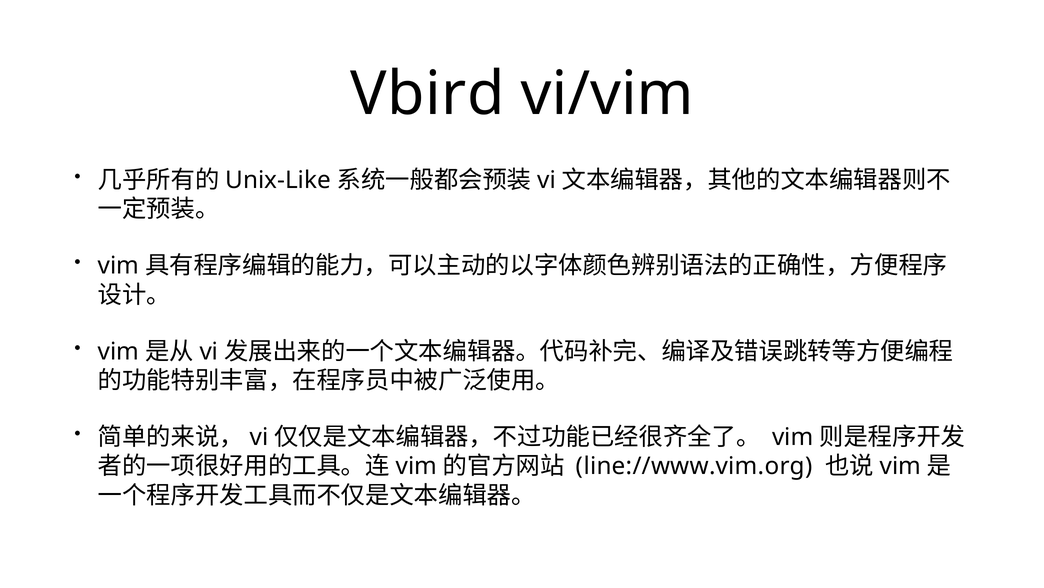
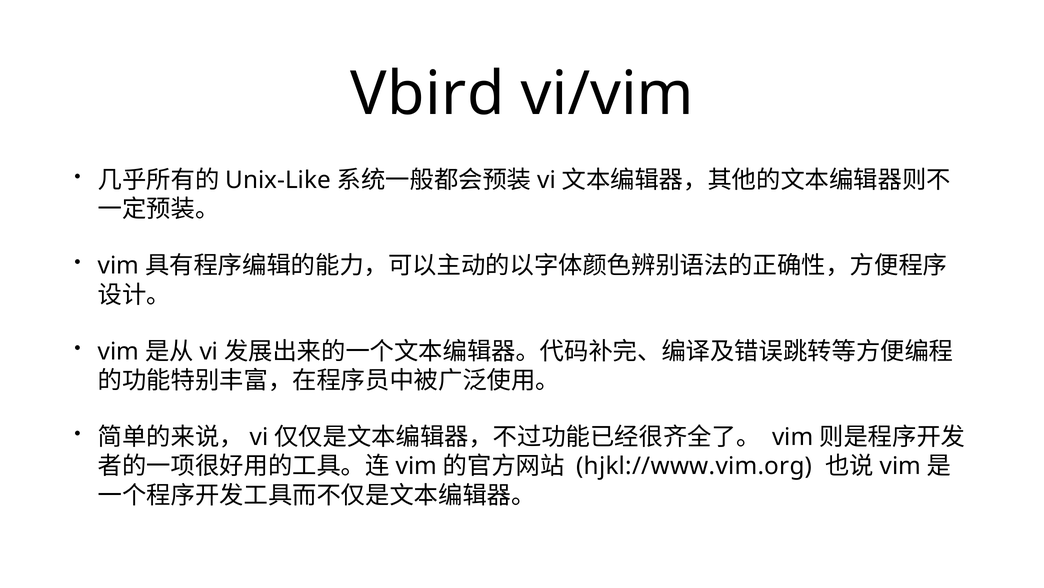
line://www.vim.org: line://www.vim.org -> hjkl://www.vim.org (694, 466)
